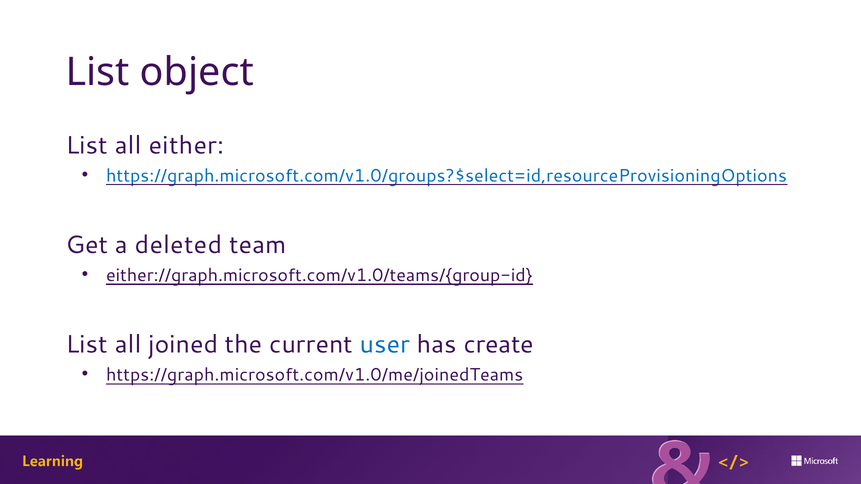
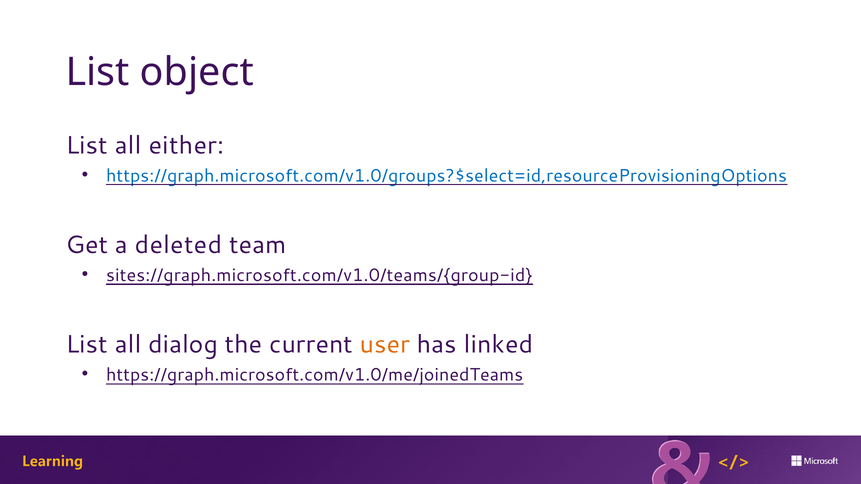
either://graph.microsoft.com/v1.0/teams/{group-id: either://graph.microsoft.com/v1.0/teams/{group-id -> sites://graph.microsoft.com/v1.0/teams/{group-id (319, 275)
joined: joined -> dialog (183, 345)
user colour: blue -> orange (385, 345)
create: create -> linked (499, 345)
